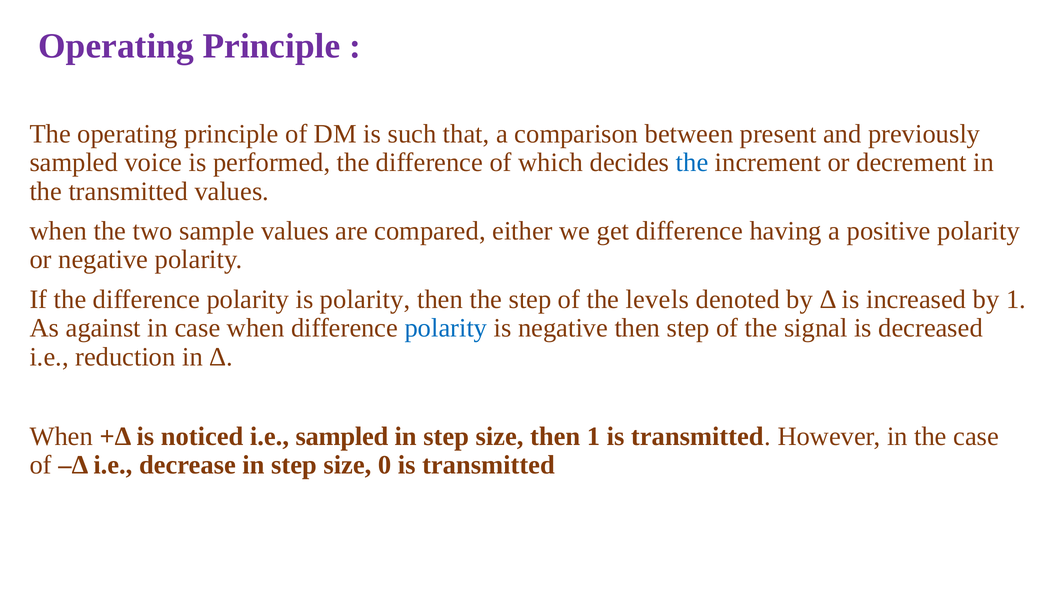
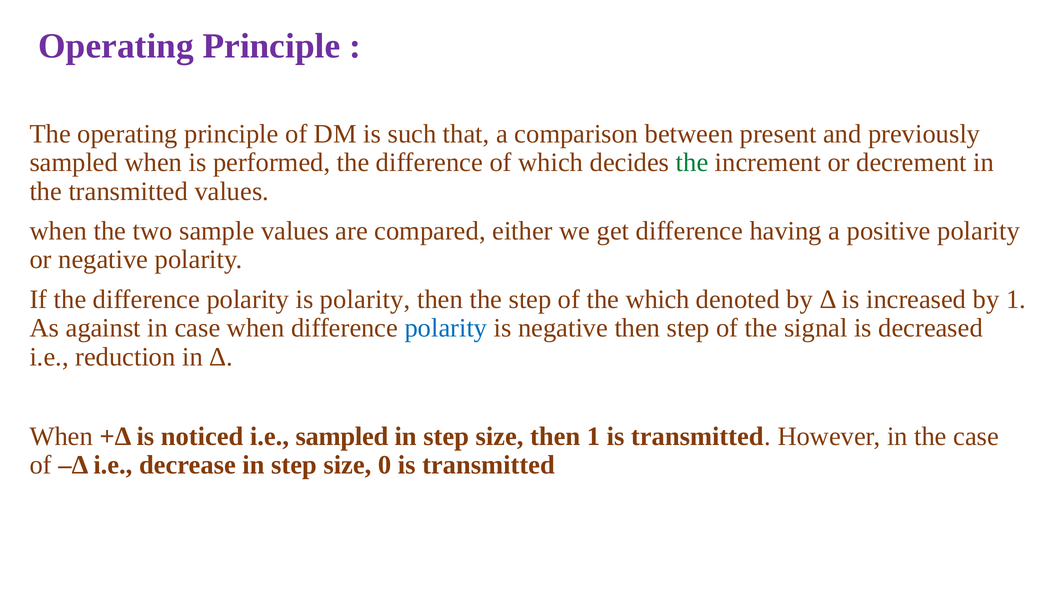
sampled voice: voice -> when (153, 162)
the colour: blue -> green (692, 162)
the levels: levels -> which (658, 299)
